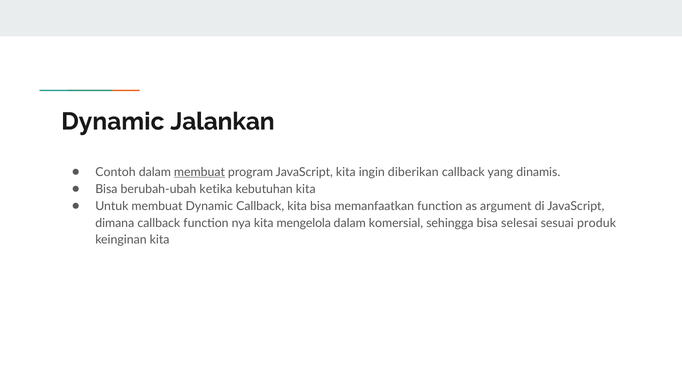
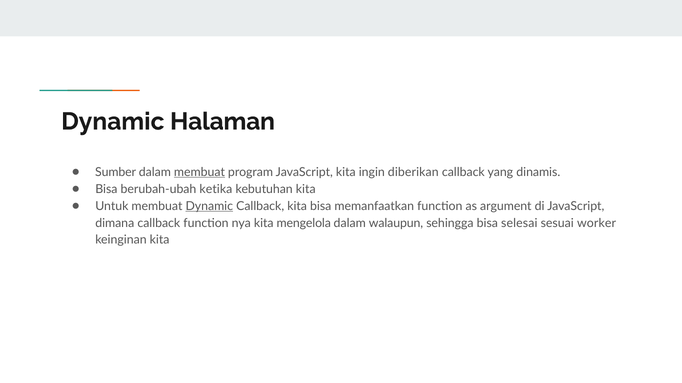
Jalankan: Jalankan -> Halaman (222, 122)
Contoh: Contoh -> Sumber (116, 172)
Dynamic underline: none -> present (209, 206)
komersial: komersial -> walaupun (396, 223)
produk: produk -> worker (597, 223)
